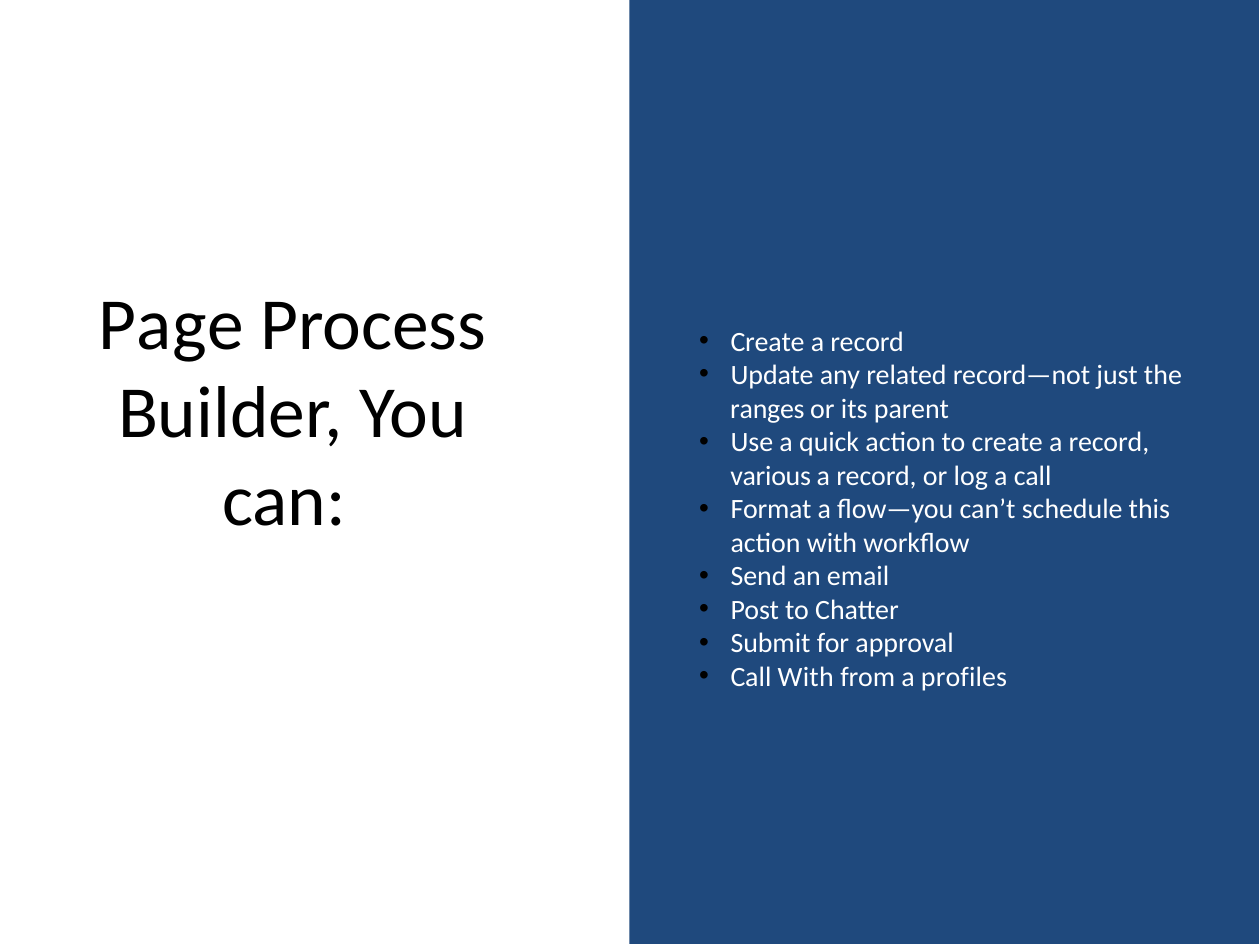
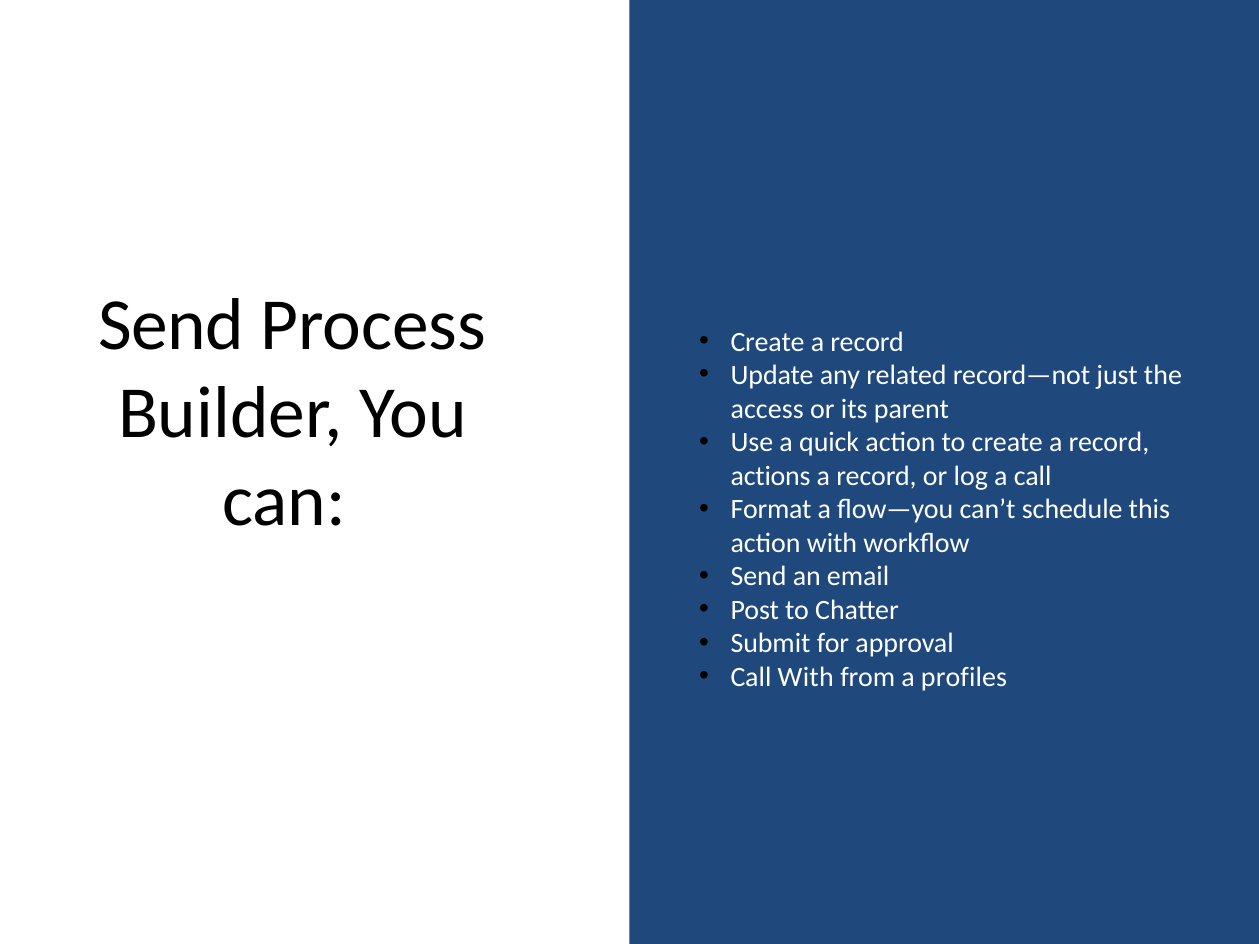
Page: Page -> Send (171, 325)
ranges: ranges -> access (767, 409)
various: various -> actions (771, 476)
